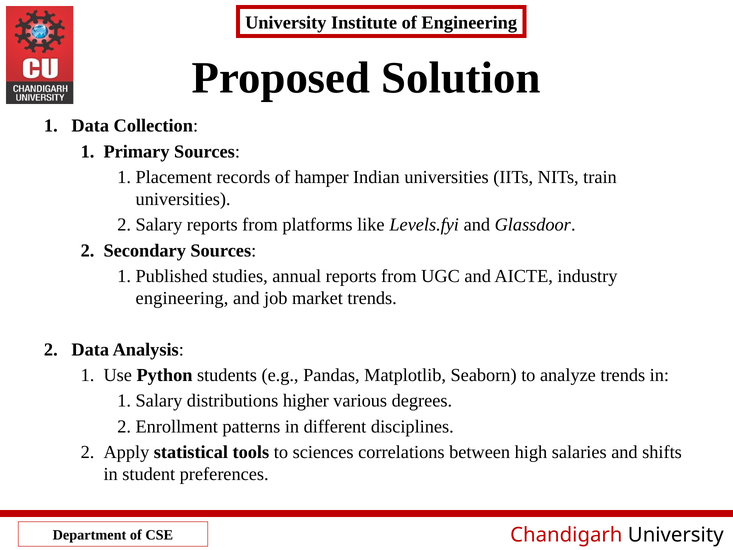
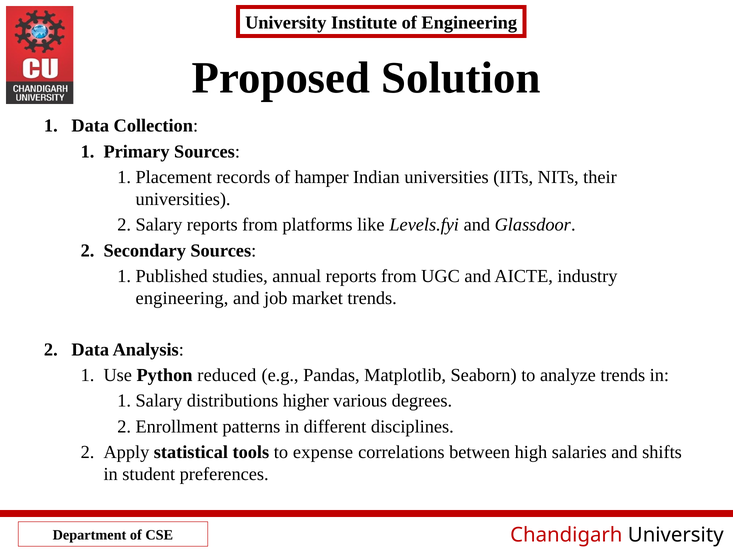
train: train -> their (600, 177)
students: students -> reduced (227, 375)
sciences: sciences -> expense (323, 452)
